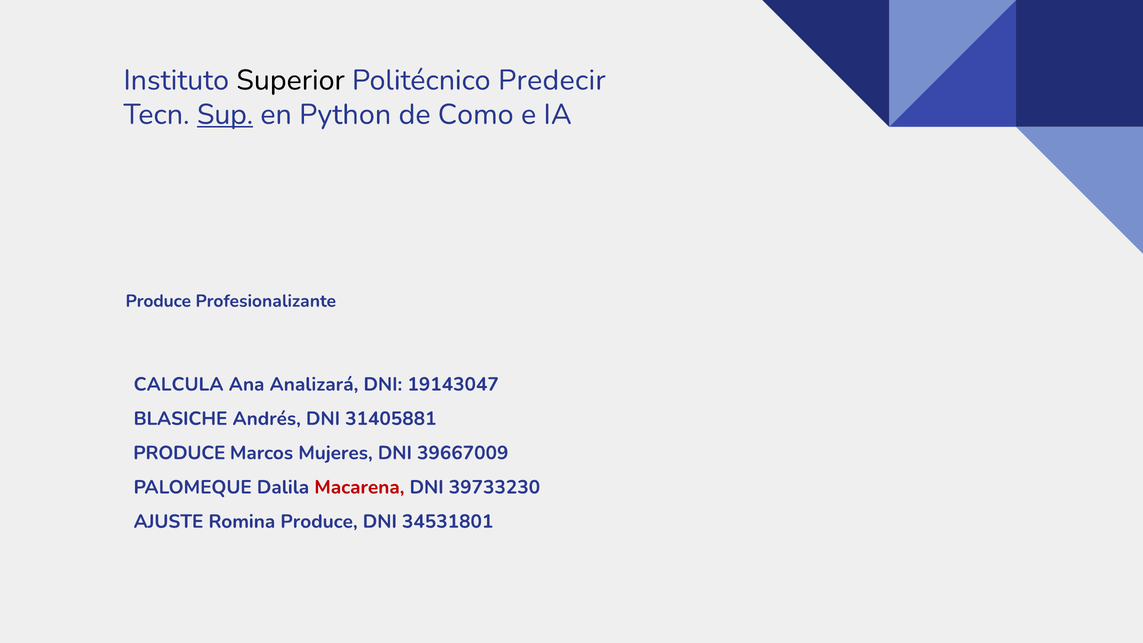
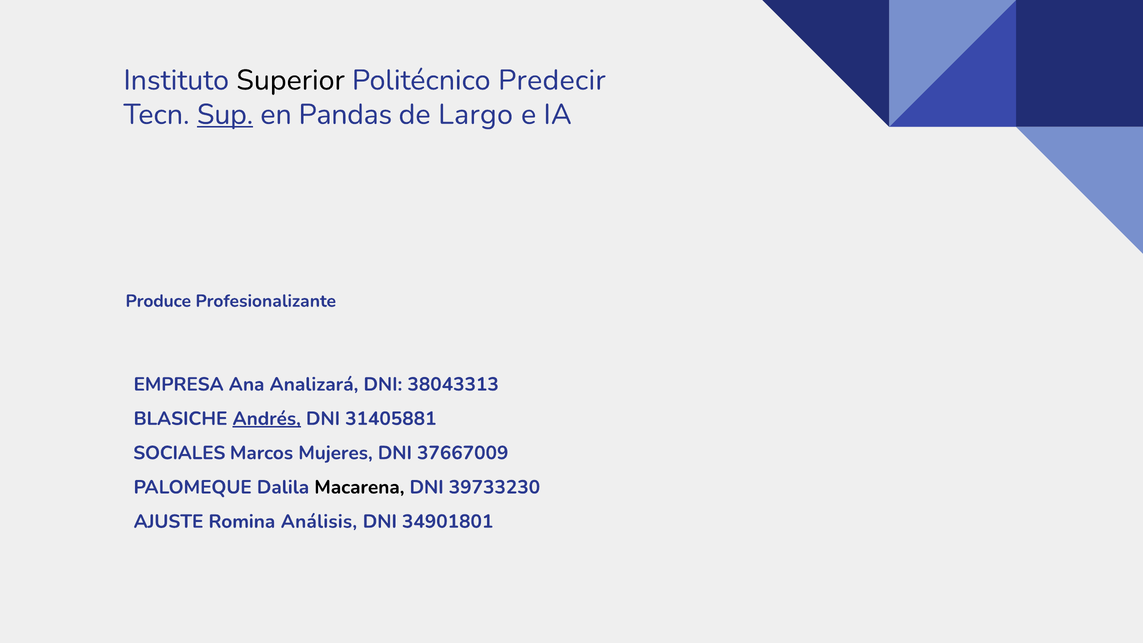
Python: Python -> Pandas (345, 114)
Como: Como -> Largo (476, 114)
CALCULA: CALCULA -> EMPRESA (179, 384)
19143047: 19143047 -> 38043313 (453, 384)
Andrés underline: none -> present (267, 419)
PRODUCE: PRODUCE -> SOCIALES (179, 453)
39667009: 39667009 -> 37667009 (463, 453)
Macarena colour: red -> black (359, 487)
Romina Produce: Produce -> Análisis (319, 521)
34531801: 34531801 -> 34901801 (448, 521)
